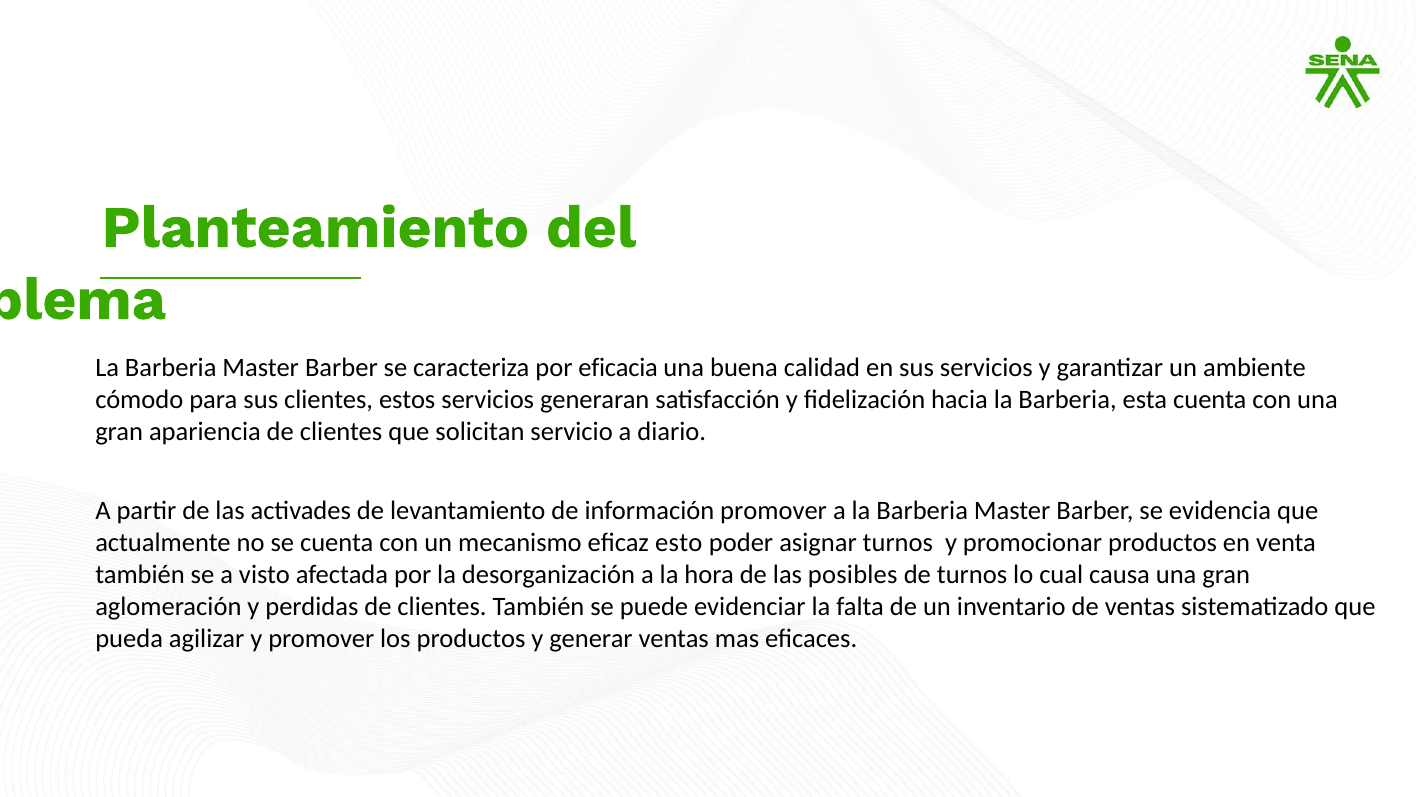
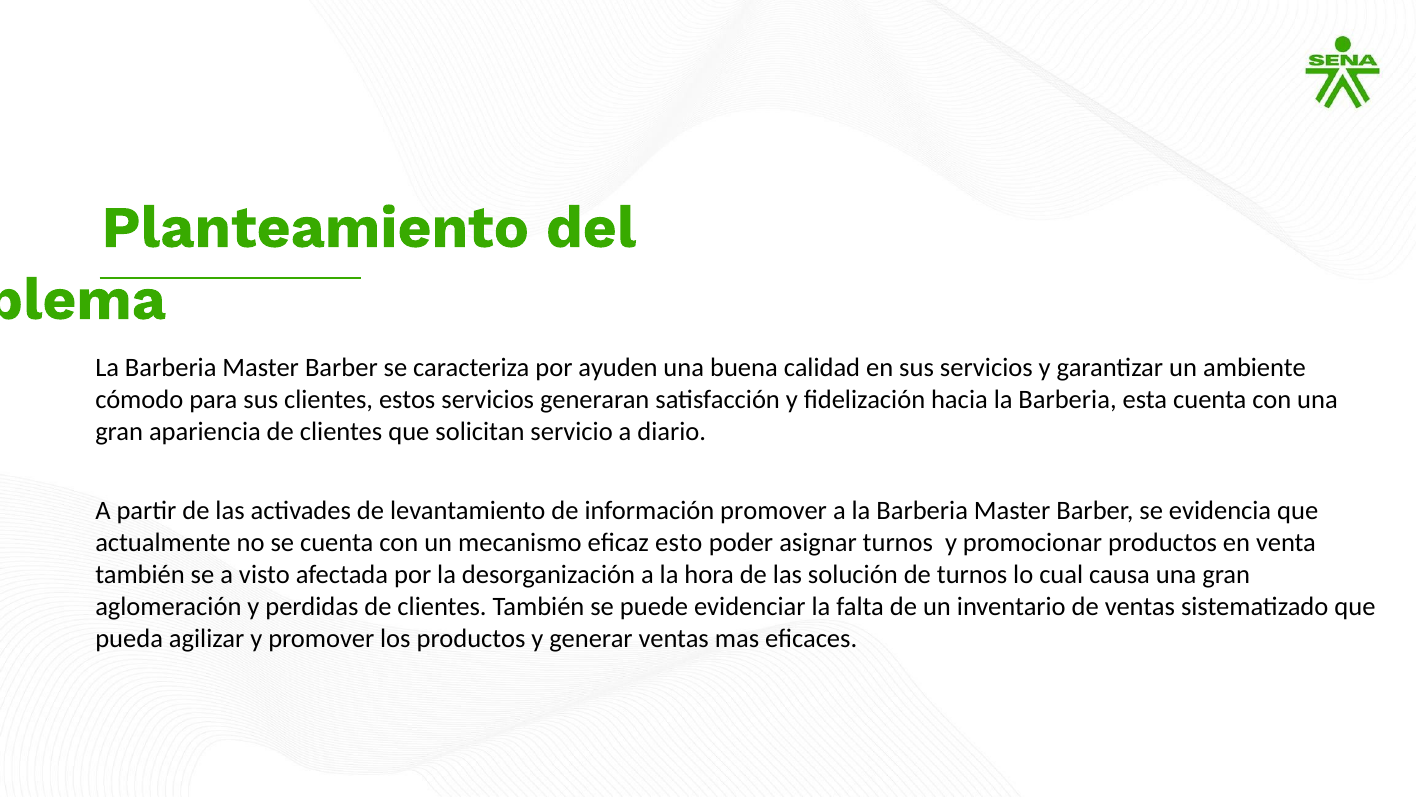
eficacia: eficacia -> ayuden (618, 368)
posibles: posibles -> solución (853, 574)
